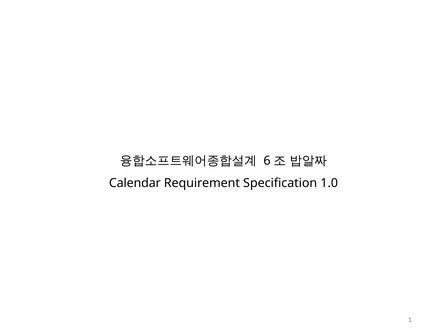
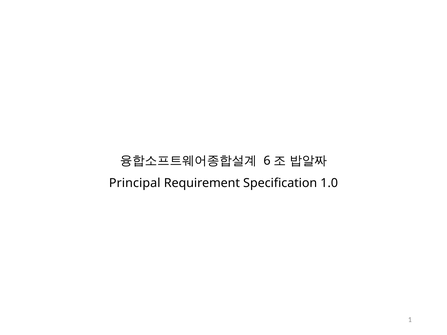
Calendar: Calendar -> Principal (135, 183)
